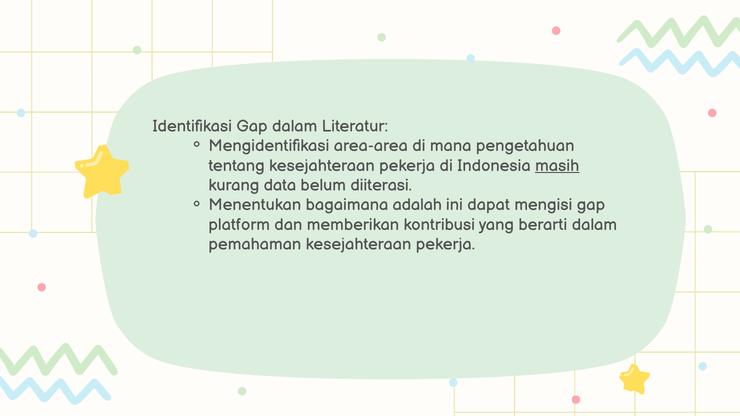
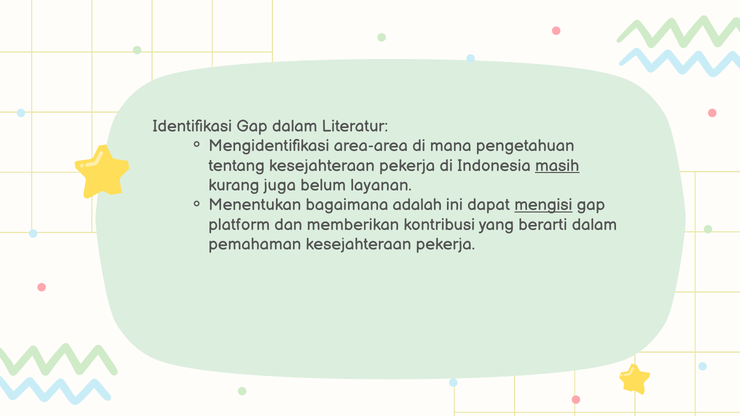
data: data -> juga (280, 185)
diiterasi: diiterasi -> layanan (381, 185)
mengisi underline: none -> present (543, 205)
